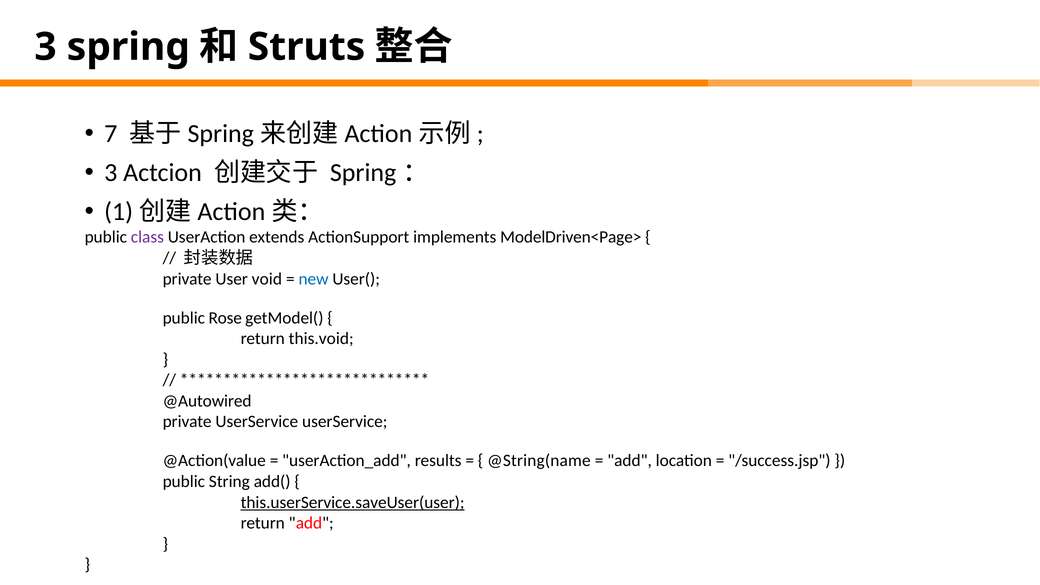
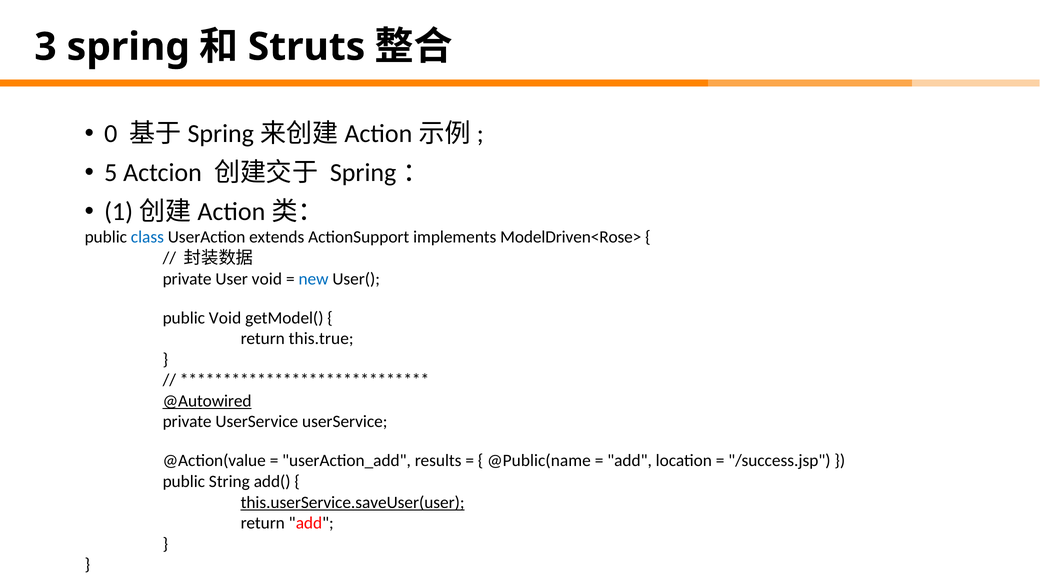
7: 7 -> 0 (111, 134)
3: 3 -> 5 (111, 173)
class colour: purple -> blue (147, 237)
ModelDriven<Page>: ModelDriven<Page> -> ModelDriven<Rose> (571, 237)
public Rose: Rose -> Void (225, 318)
this.void: this.void -> this.true (321, 339)
@Autowired underline: none -> present (207, 401)
@String(name: @String(name -> @Public(name (539, 461)
